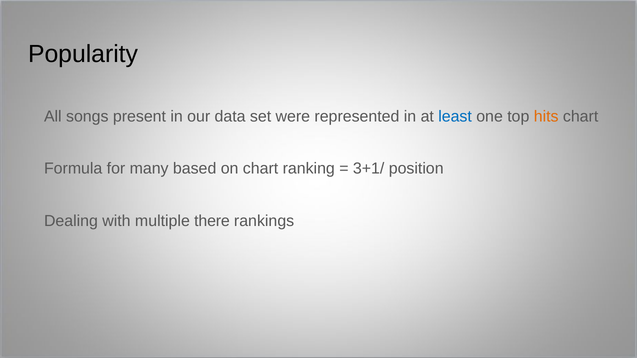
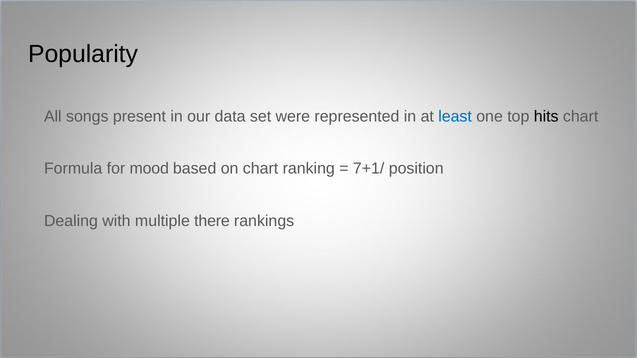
hits colour: orange -> black (546, 116)
many: many -> mood (149, 169)
3+1/: 3+1/ -> 7+1/ (369, 169)
